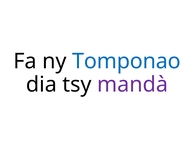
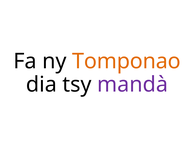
Tomponao colour: blue -> orange (126, 61)
